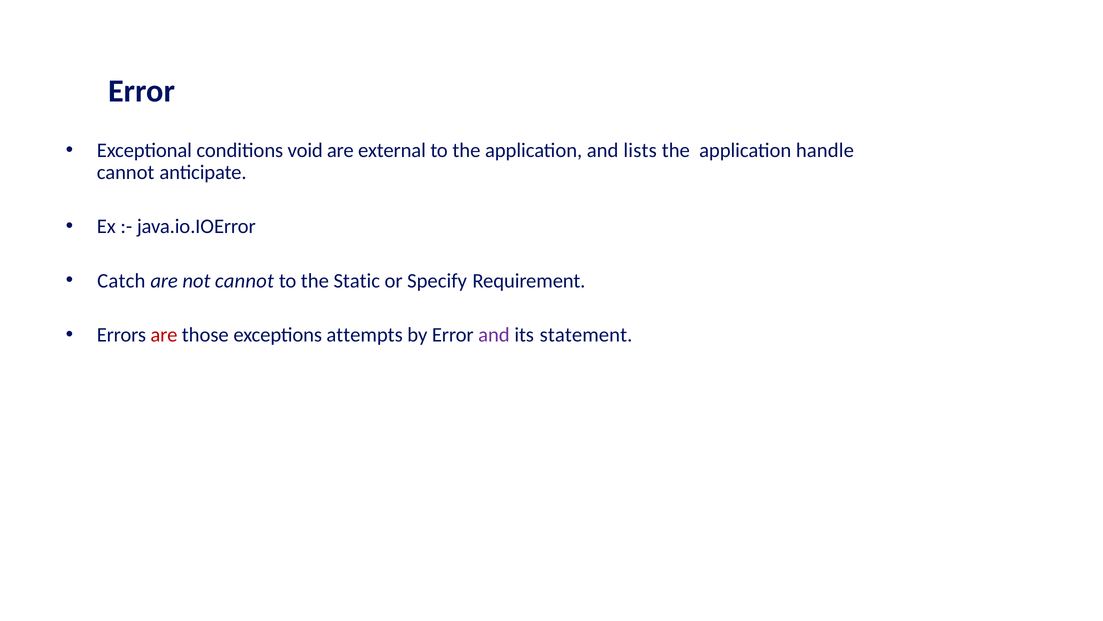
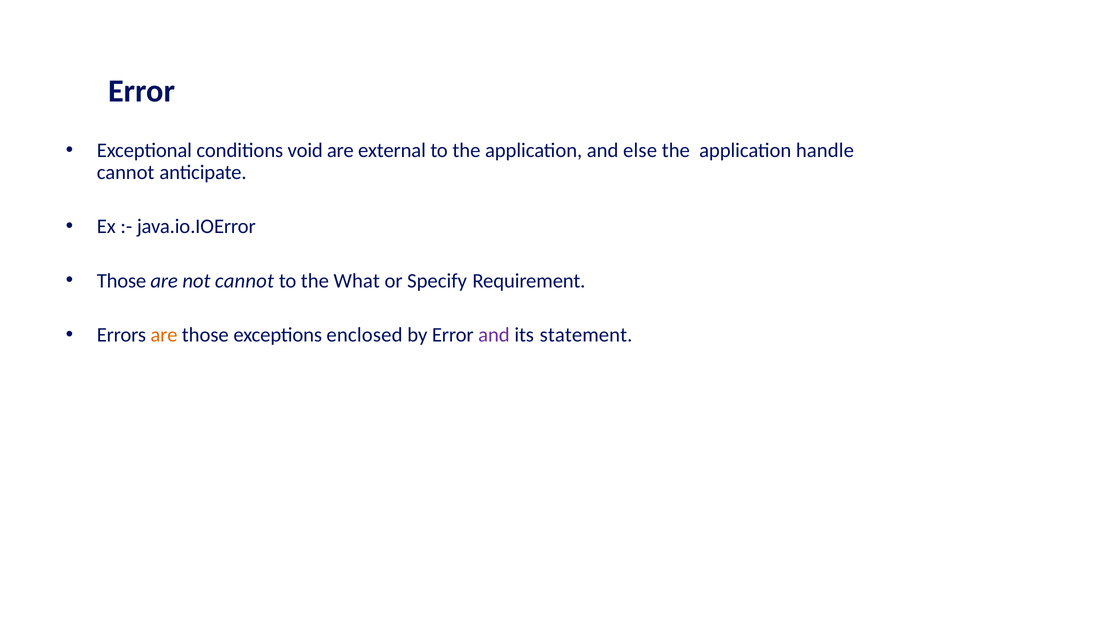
lists: lists -> else (640, 150)
Catch: Catch -> Those (122, 280)
Static: Static -> What (357, 280)
are colour: red -> orange (164, 335)
attempts: attempts -> enclosed (364, 335)
